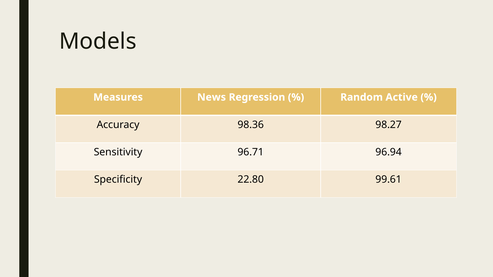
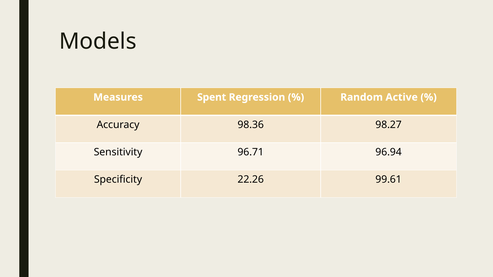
News: News -> Spent (212, 97)
22.80: 22.80 -> 22.26 (251, 180)
